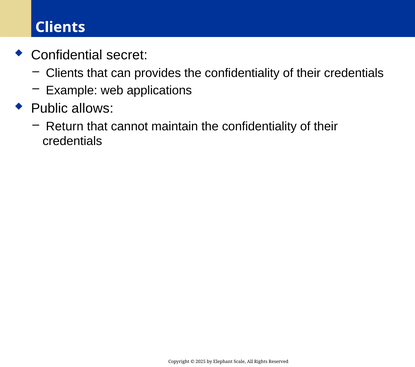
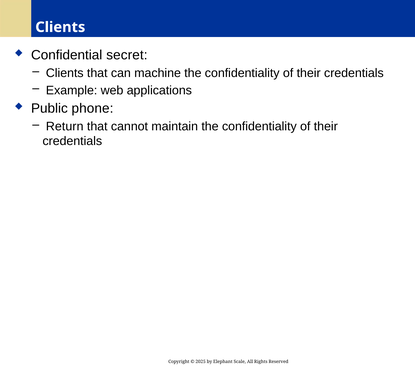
provides: provides -> machine (158, 73)
allows: allows -> phone (92, 109)
